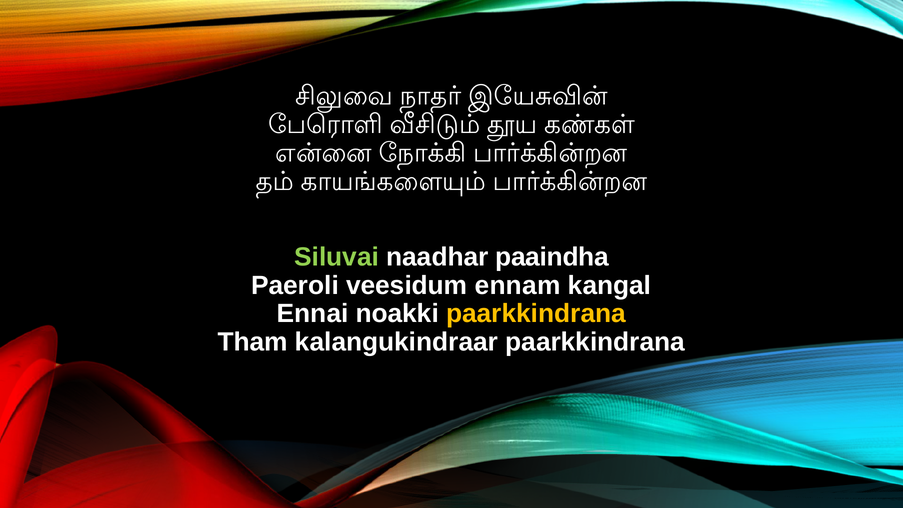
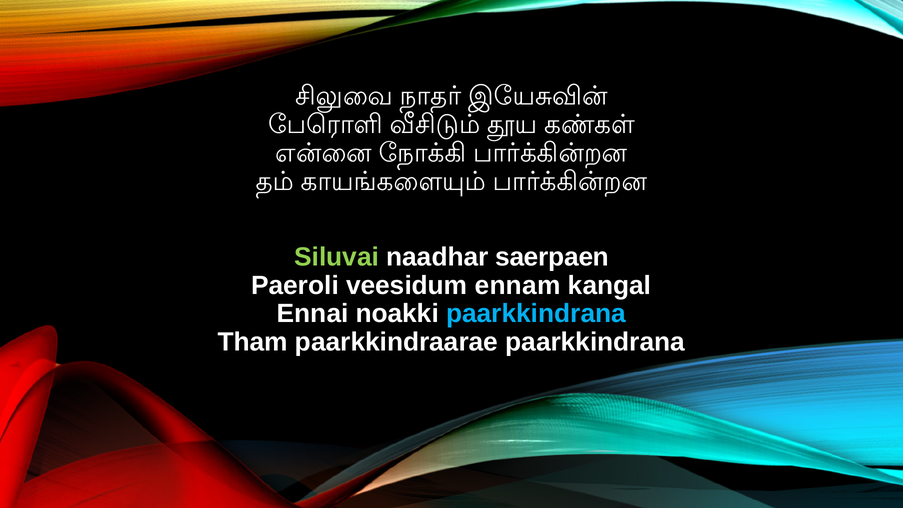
paaindha: paaindha -> saerpaen (552, 257)
paarkkindrana colour: yellow -> light blue (536, 314)
kalangukindraar: kalangukindraar -> paarkkindraarae (397, 342)
